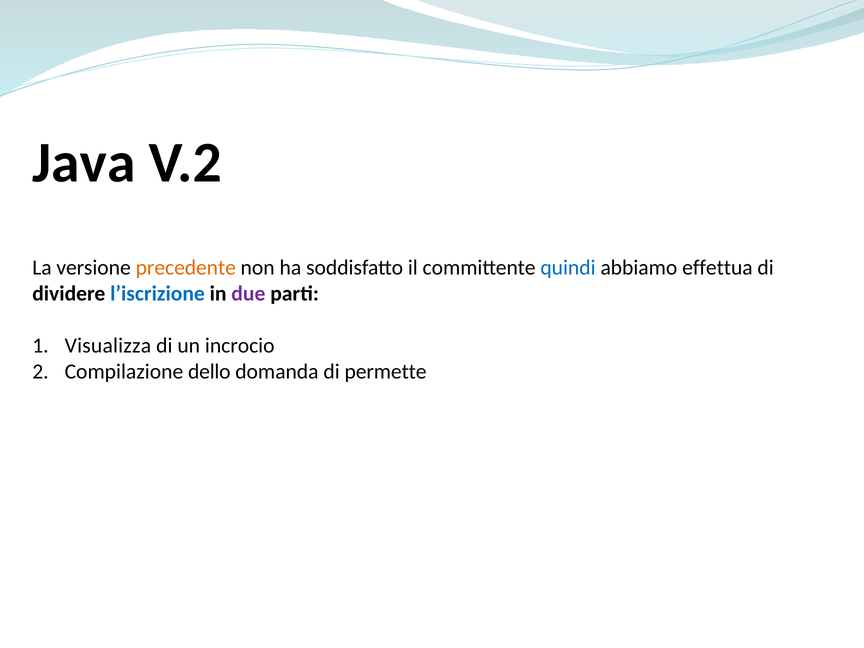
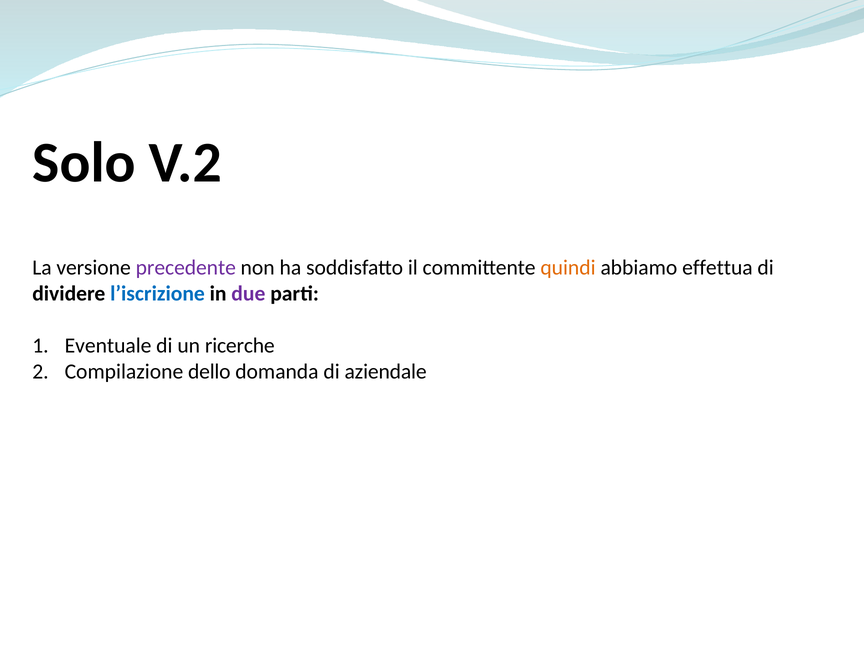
Java: Java -> Solo (84, 163)
precedente colour: orange -> purple (186, 268)
quindi colour: blue -> orange (568, 268)
Visualizza: Visualizza -> Eventuale (108, 346)
incrocio: incrocio -> ricerche (240, 346)
permette: permette -> aziendale (386, 372)
